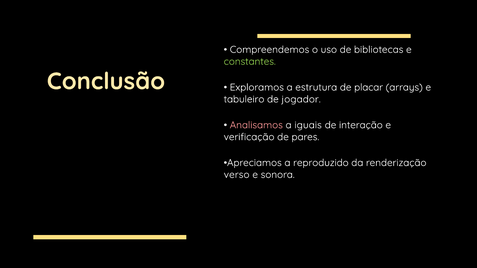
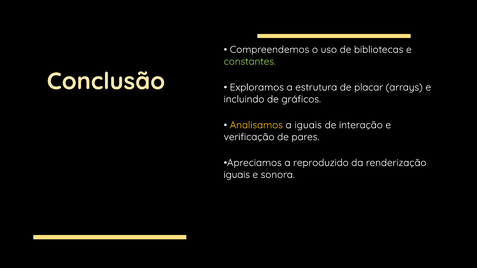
tabuleiro: tabuleiro -> incluindo (244, 99)
jogador: jogador -> gráficos (301, 99)
Analisamos colour: pink -> yellow (256, 125)
verso: verso -> iguais (237, 175)
